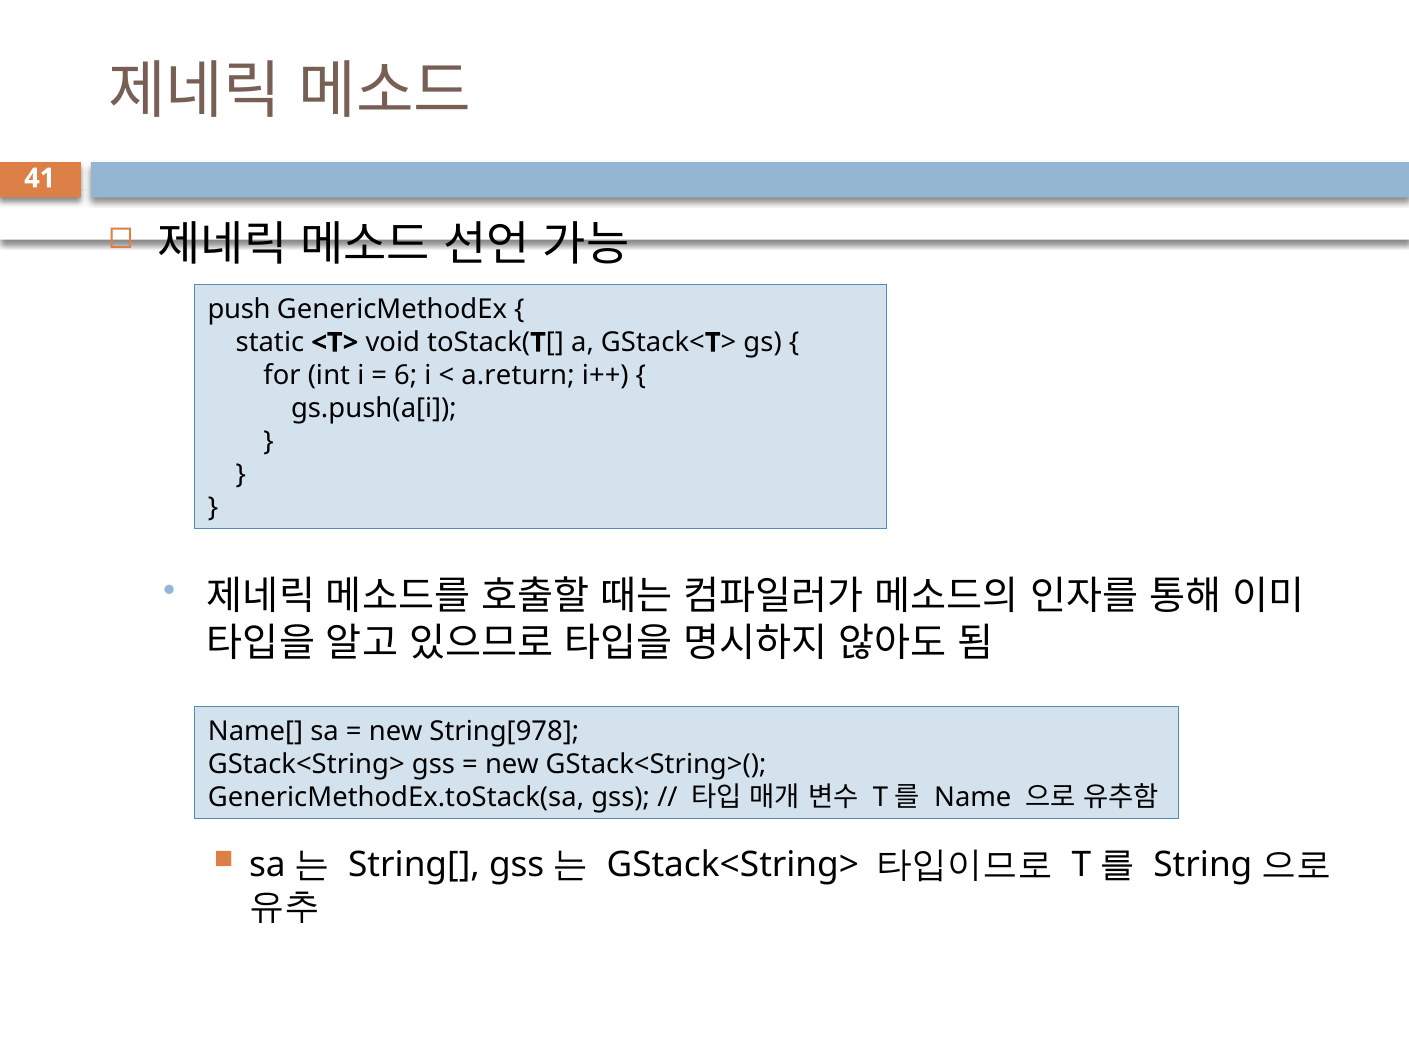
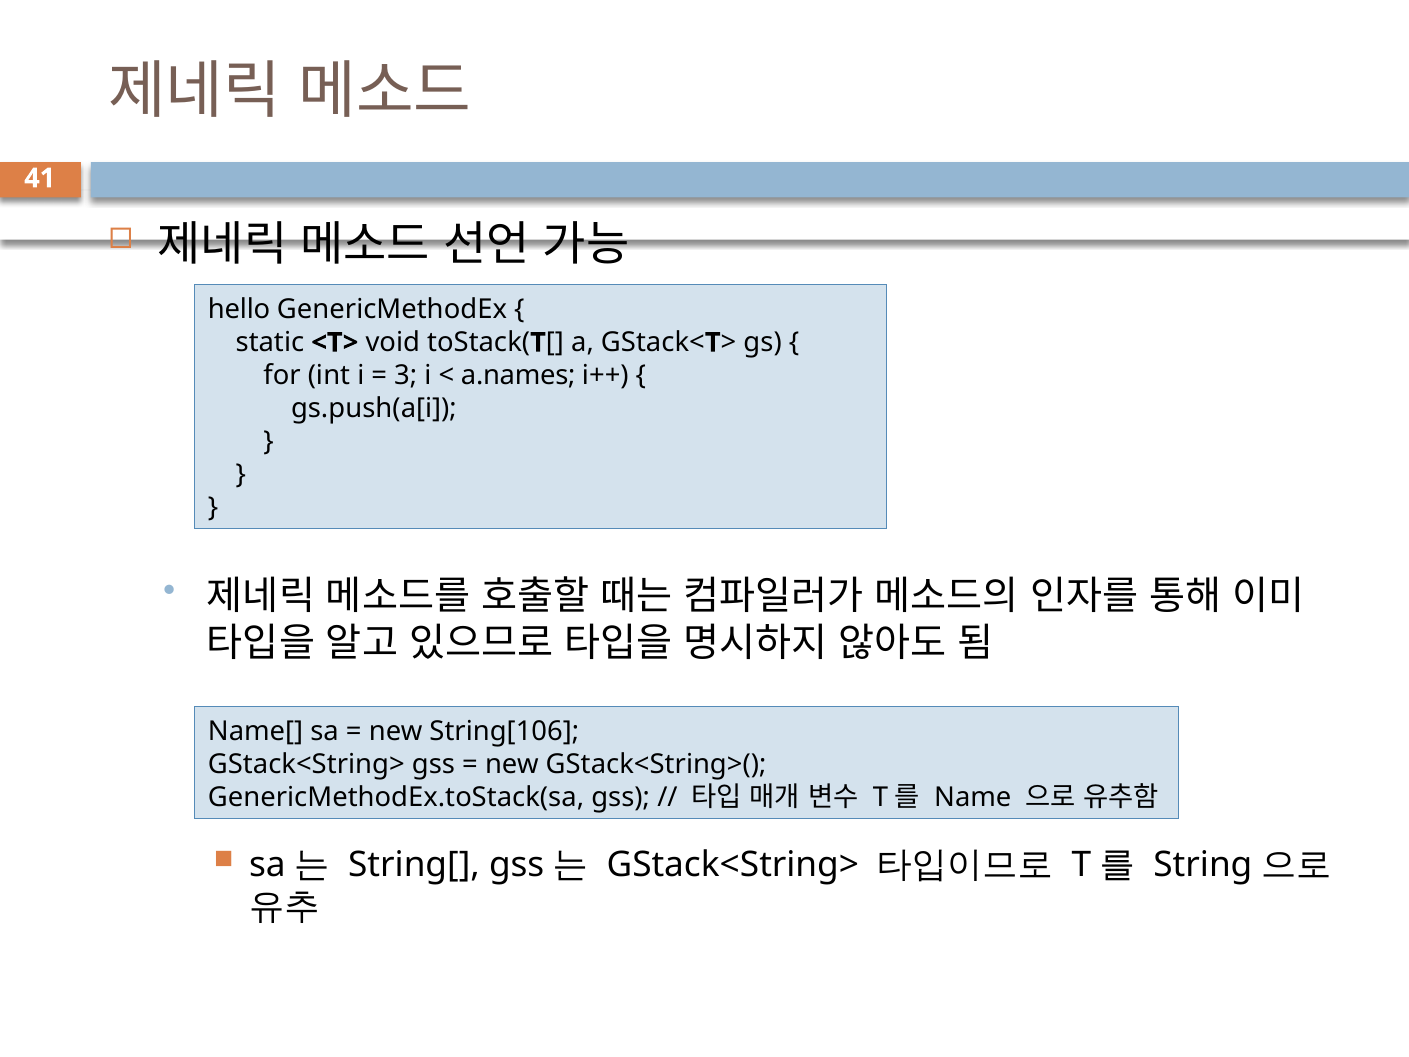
push: push -> hello (239, 310)
6: 6 -> 3 (406, 375)
a.return: a.return -> a.names (518, 375)
String[978: String[978 -> String[106 (504, 731)
